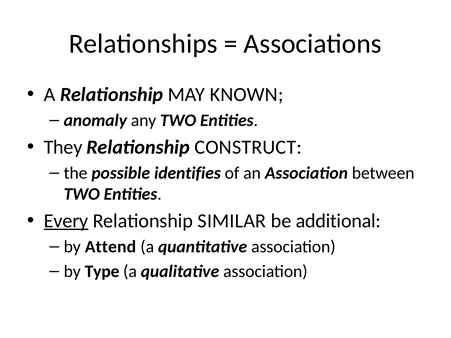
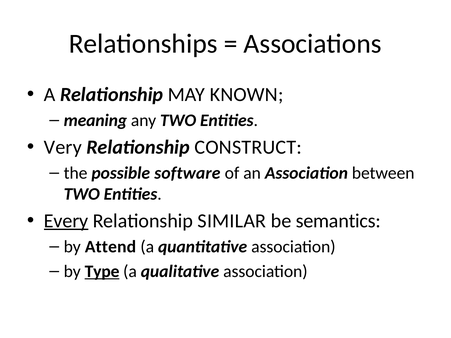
anomaly: anomaly -> meaning (95, 121)
They: They -> Very (63, 147)
identifies: identifies -> software (187, 173)
additional: additional -> semantics (338, 221)
Type underline: none -> present (102, 271)
